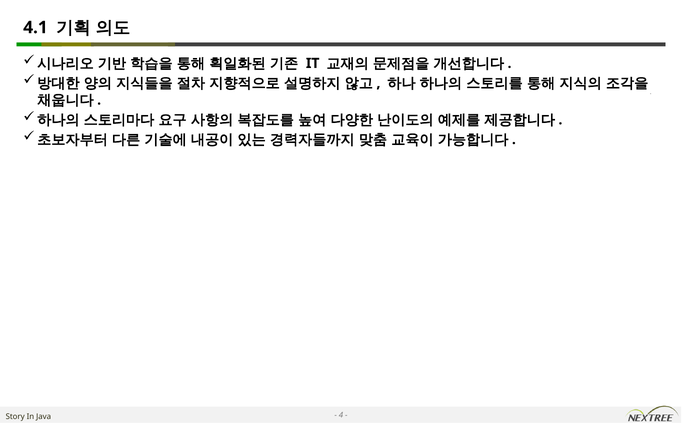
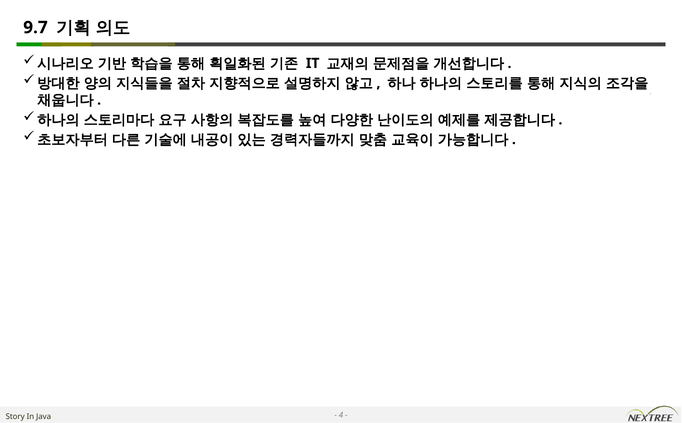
4.1: 4.1 -> 9.7 (35, 28)
